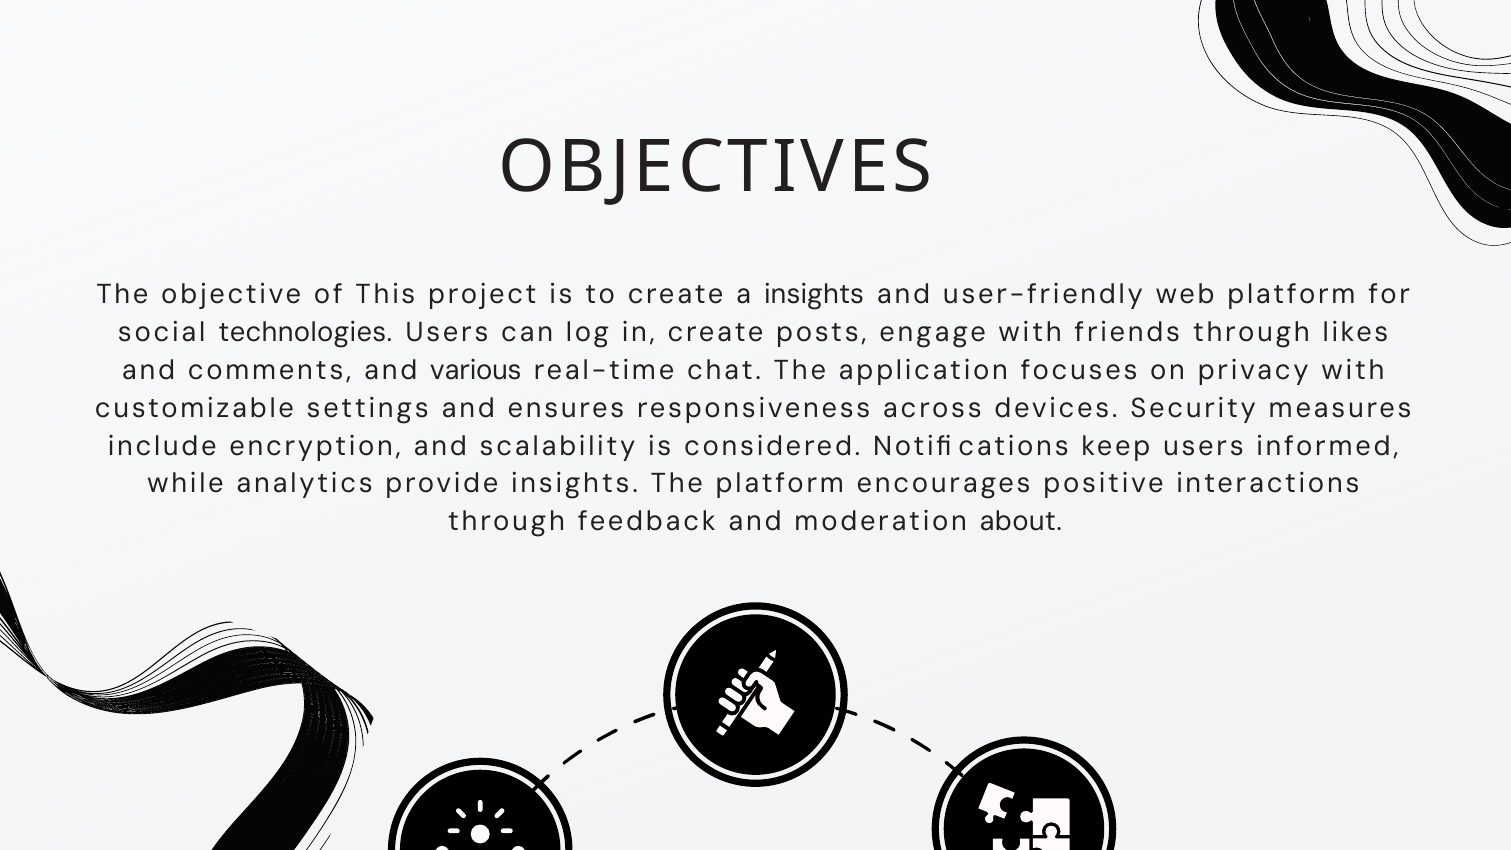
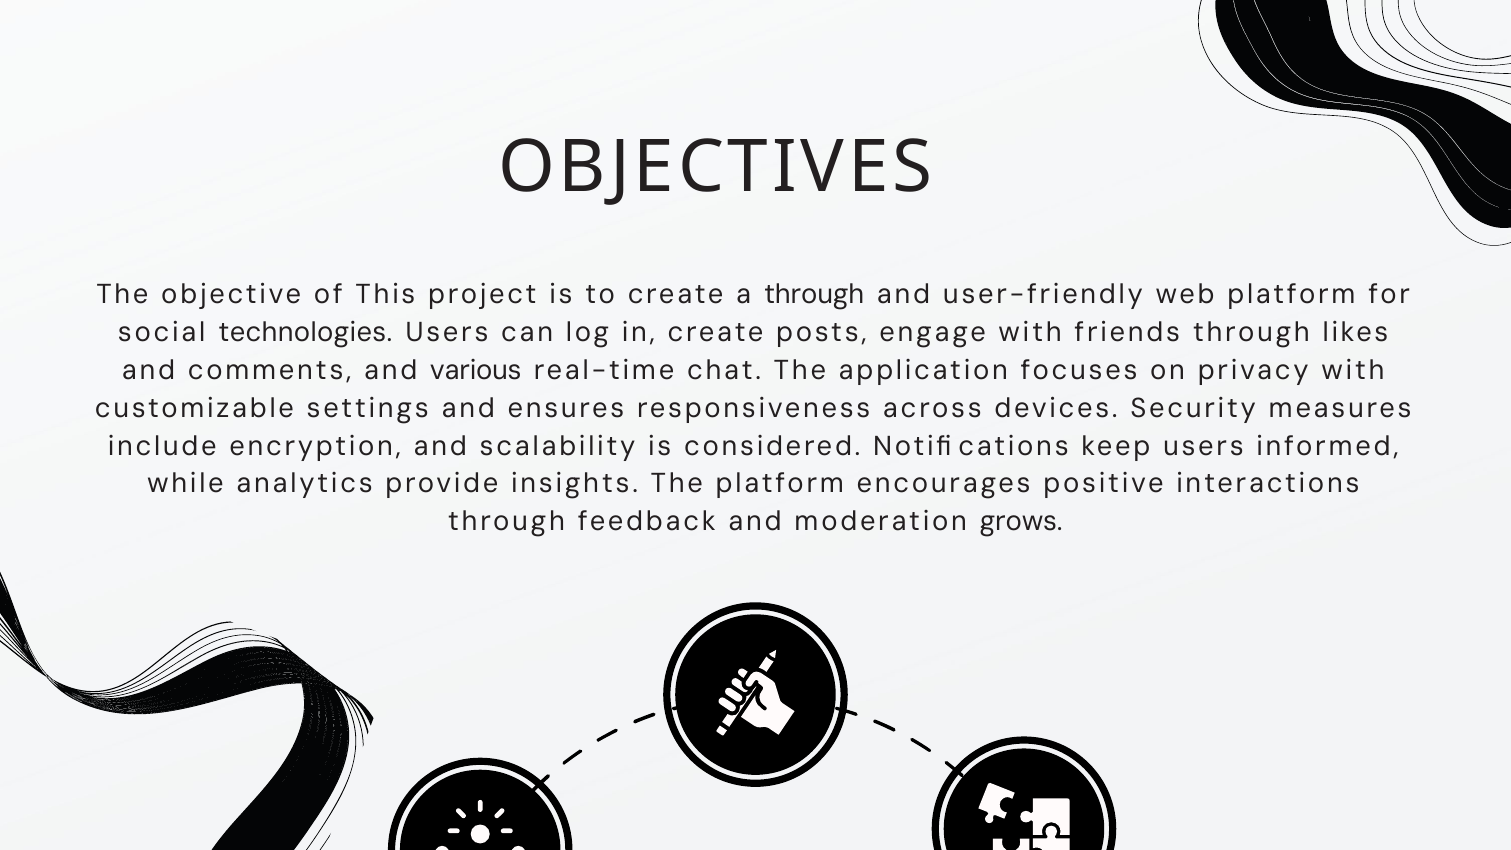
a insights: insights -> through (814, 295)
about: about -> grows (1021, 522)
